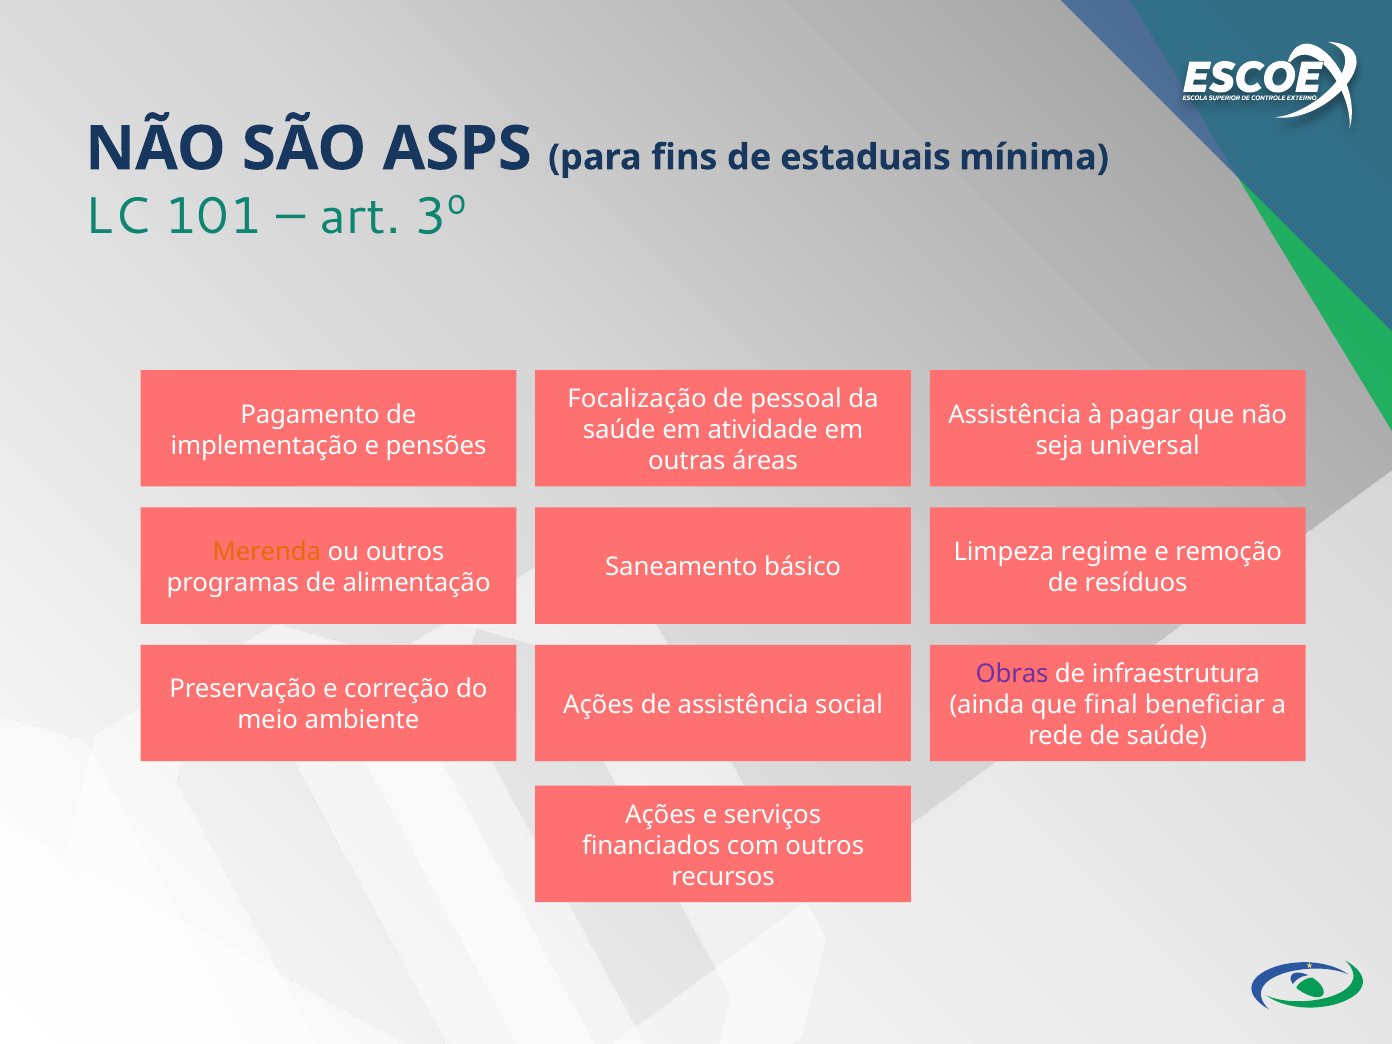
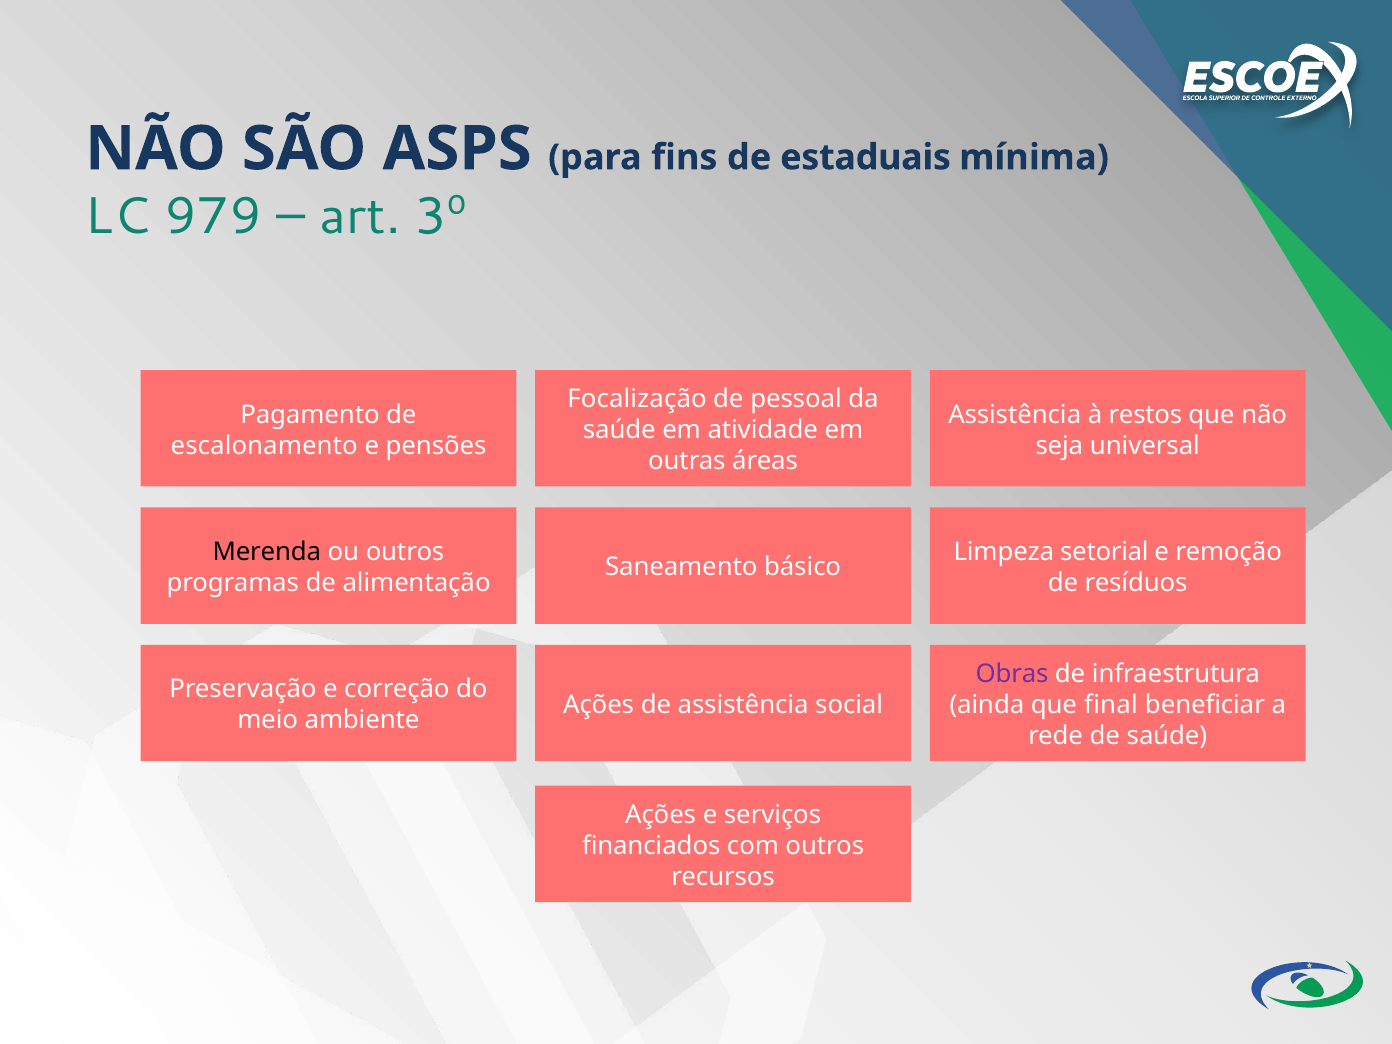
101: 101 -> 979 (213, 216)
pagar: pagar -> restos (1145, 415)
implementação: implementação -> escalonamento (264, 446)
Merenda colour: orange -> black (267, 552)
regime: regime -> setorial (1104, 552)
